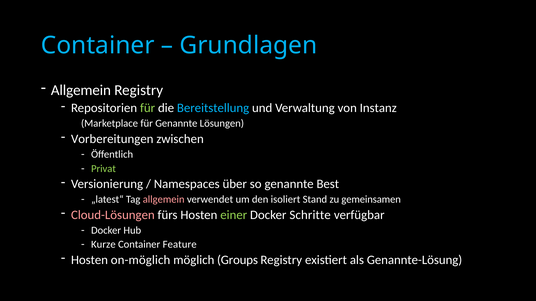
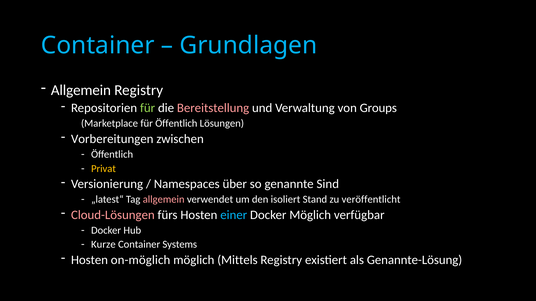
Bereitstellung colour: light blue -> pink (213, 108)
Instanz: Instanz -> Groups (378, 108)
für Genannte: Genannte -> Öffentlich (176, 124)
Privat colour: light green -> yellow (103, 169)
Best: Best -> Sind (328, 184)
gemeinsamen: gemeinsamen -> veröffentlicht (371, 200)
einer colour: light green -> light blue (234, 215)
Docker Schritte: Schritte -> Möglich (310, 215)
Feature: Feature -> Systems (180, 245)
Groups: Groups -> Mittels (237, 260)
